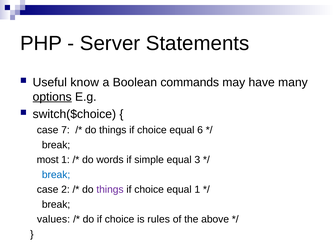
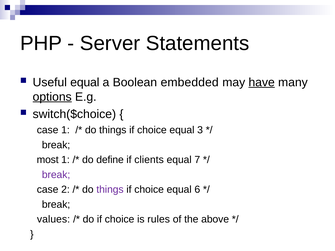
Useful know: know -> equal (85, 82)
commands: commands -> embedded (190, 82)
have underline: none -> present (262, 82)
case 7: 7 -> 1 (65, 130)
6: 6 -> 3 (200, 130)
words: words -> define (110, 160)
simple: simple -> clients (149, 160)
3: 3 -> 7 (197, 160)
break colour: blue -> purple (56, 175)
equal 1: 1 -> 6 (197, 190)
